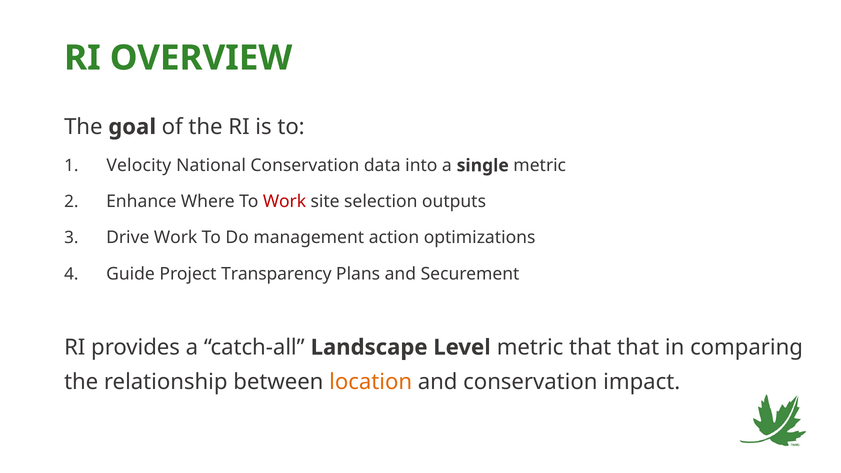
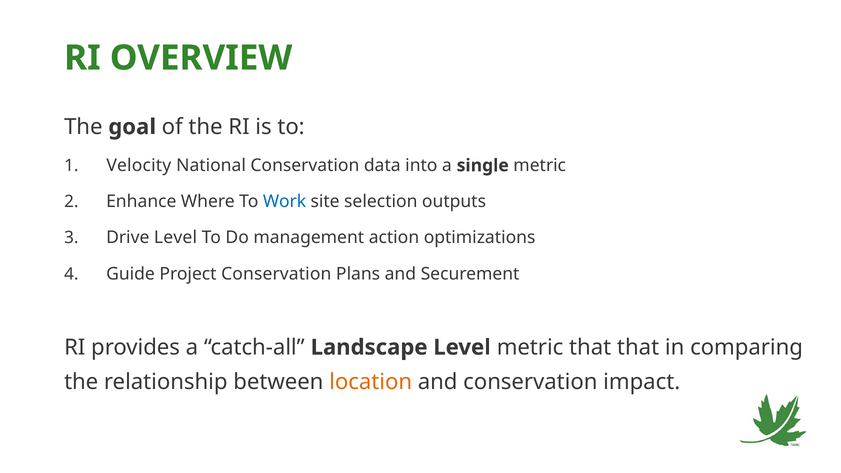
Work colour: red -> blue (285, 202)
Drive Work: Work -> Level (176, 238)
Project Transparency: Transparency -> Conservation (276, 274)
